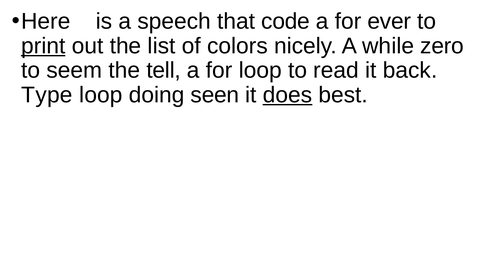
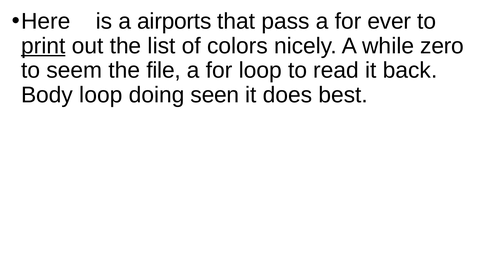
speech: speech -> airports (174, 21)
code: code -> pass (285, 21)
tell: tell -> file (164, 71)
Type: Type -> Body (47, 95)
does underline: present -> none (287, 95)
